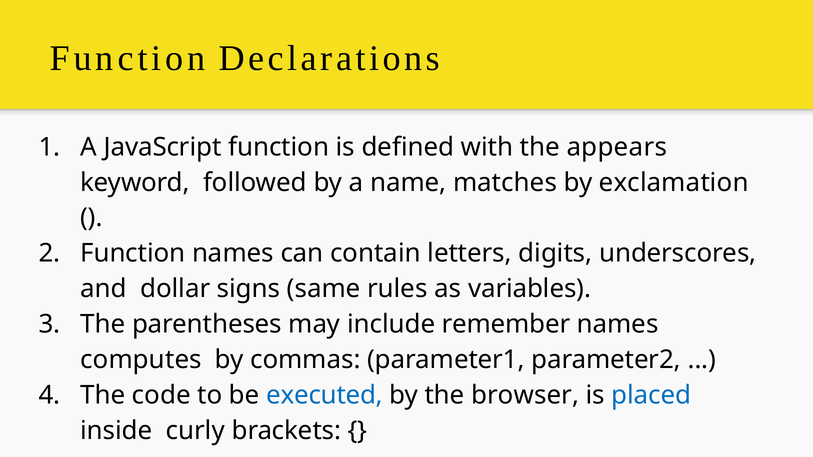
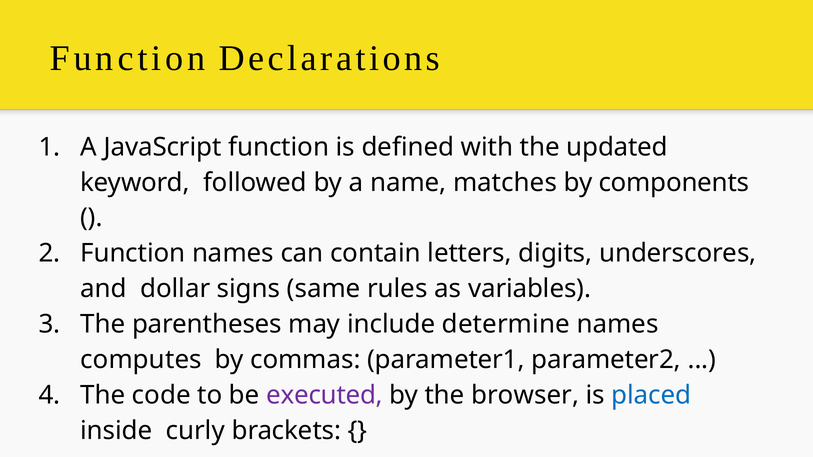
appears: appears -> updated (617, 147)
exclamation: exclamation -> components (674, 183)
remember: remember -> determine (506, 325)
executed colour: blue -> purple (325, 396)
